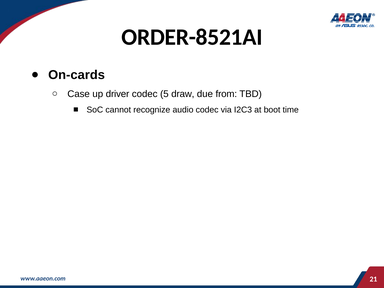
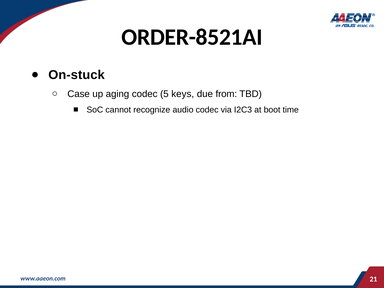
On-cards: On-cards -> On-stuck (77, 75)
driver: driver -> aging (117, 94)
draw: draw -> keys (183, 94)
